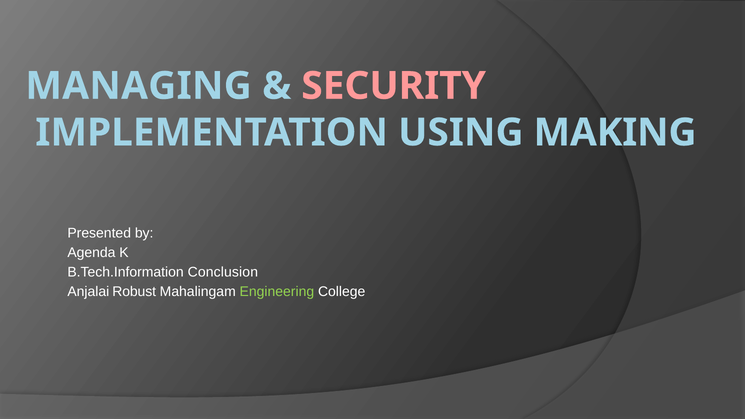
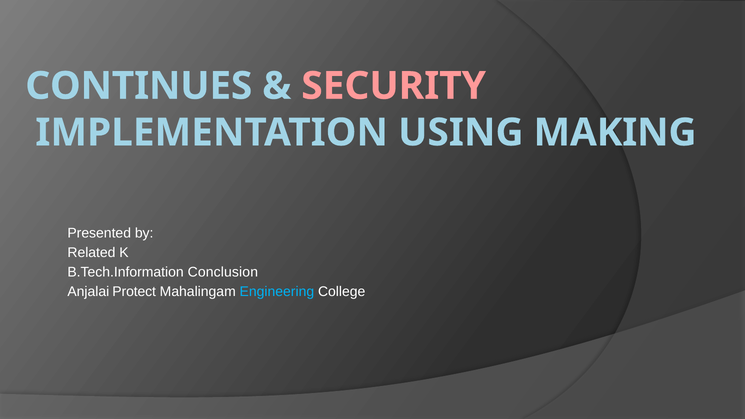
MANAGING: MANAGING -> CONTINUES (139, 86)
Agenda: Agenda -> Related (91, 253)
Robust: Robust -> Protect (134, 292)
Engineering colour: light green -> light blue (277, 292)
